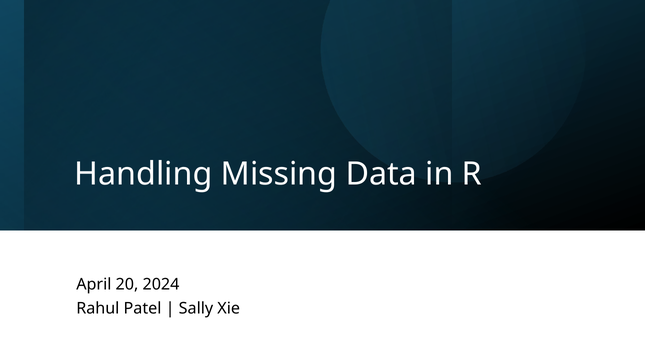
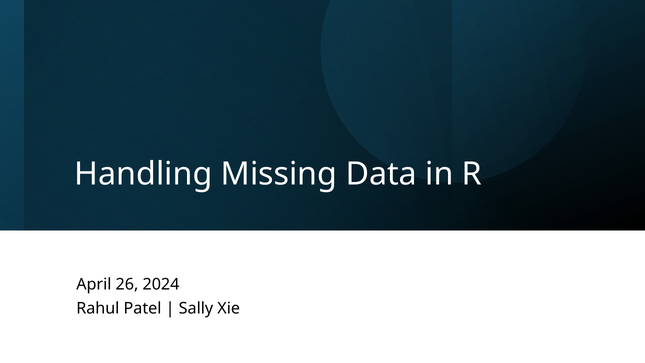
20: 20 -> 26 (127, 284)
